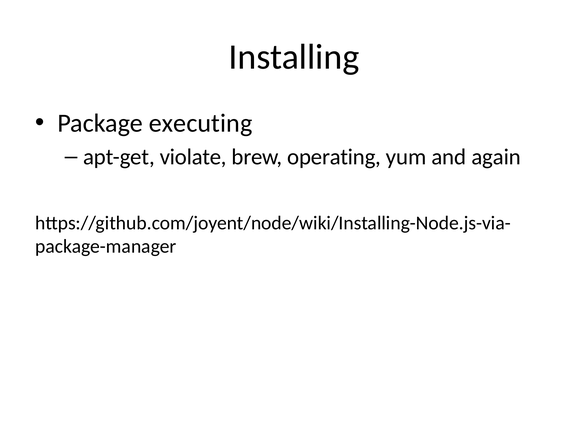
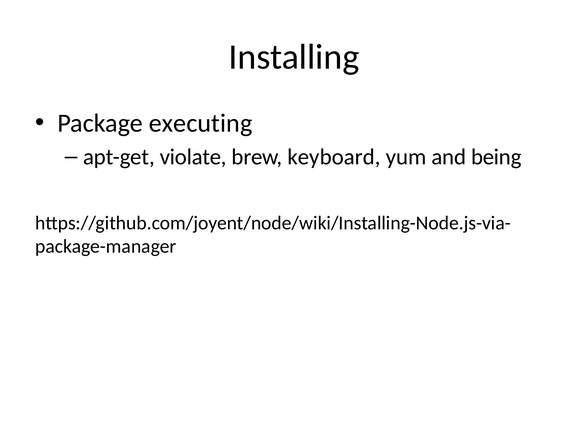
operating: operating -> keyboard (334, 157)
again: again -> being (496, 157)
